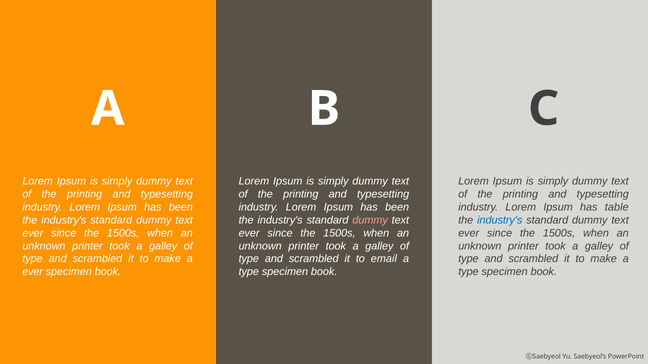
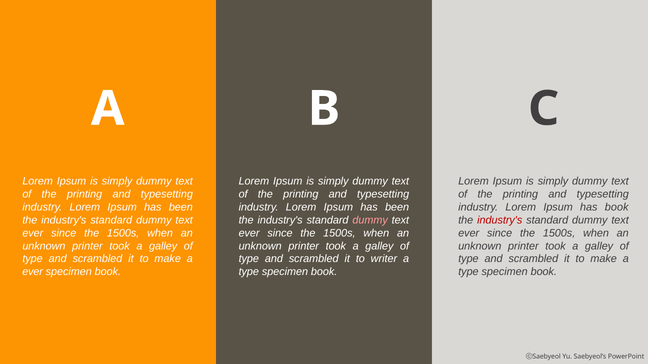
has table: table -> book (617, 207)
industry's colour: blue -> red (500, 220)
email: email -> writer (384, 259)
